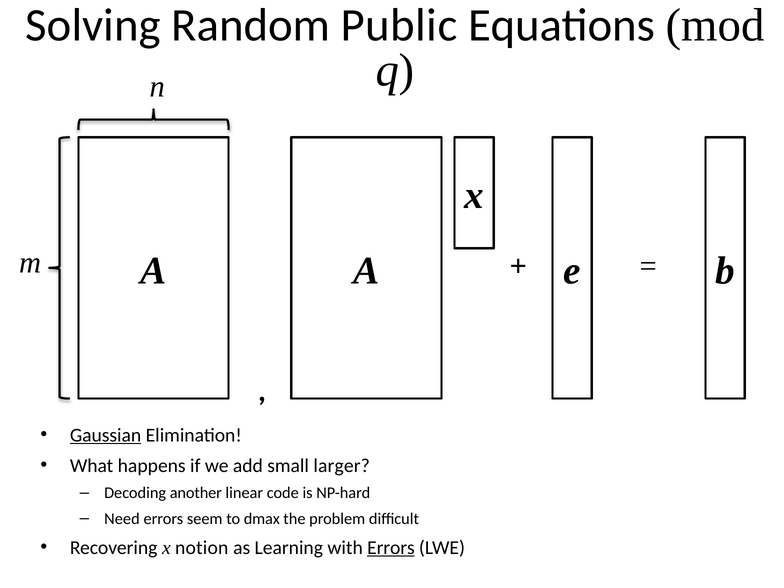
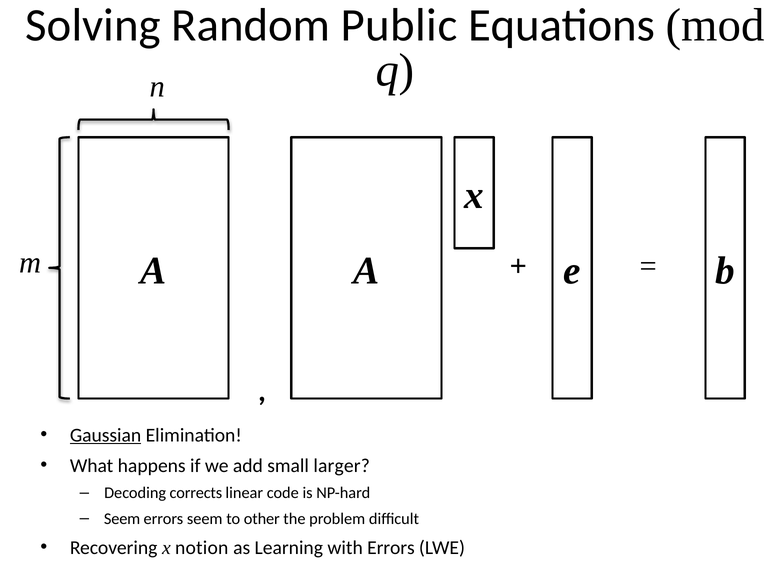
another: another -> corrects (196, 493)
Need: Need -> Seem (122, 519)
dmax: dmax -> other (262, 519)
Errors underline: present -> none (391, 548)
